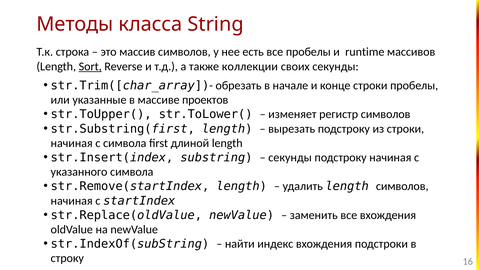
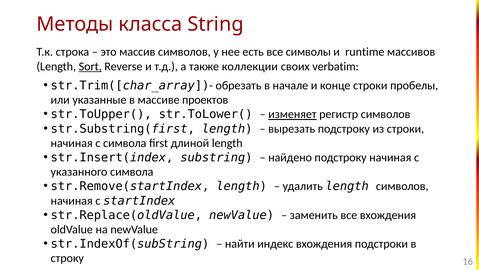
все пробелы: пробелы -> символы (308, 52)
своих секунды: секунды -> verbatim (336, 66)
изменяет underline: none -> present (292, 114)
секунды: секунды -> найдено (290, 157)
